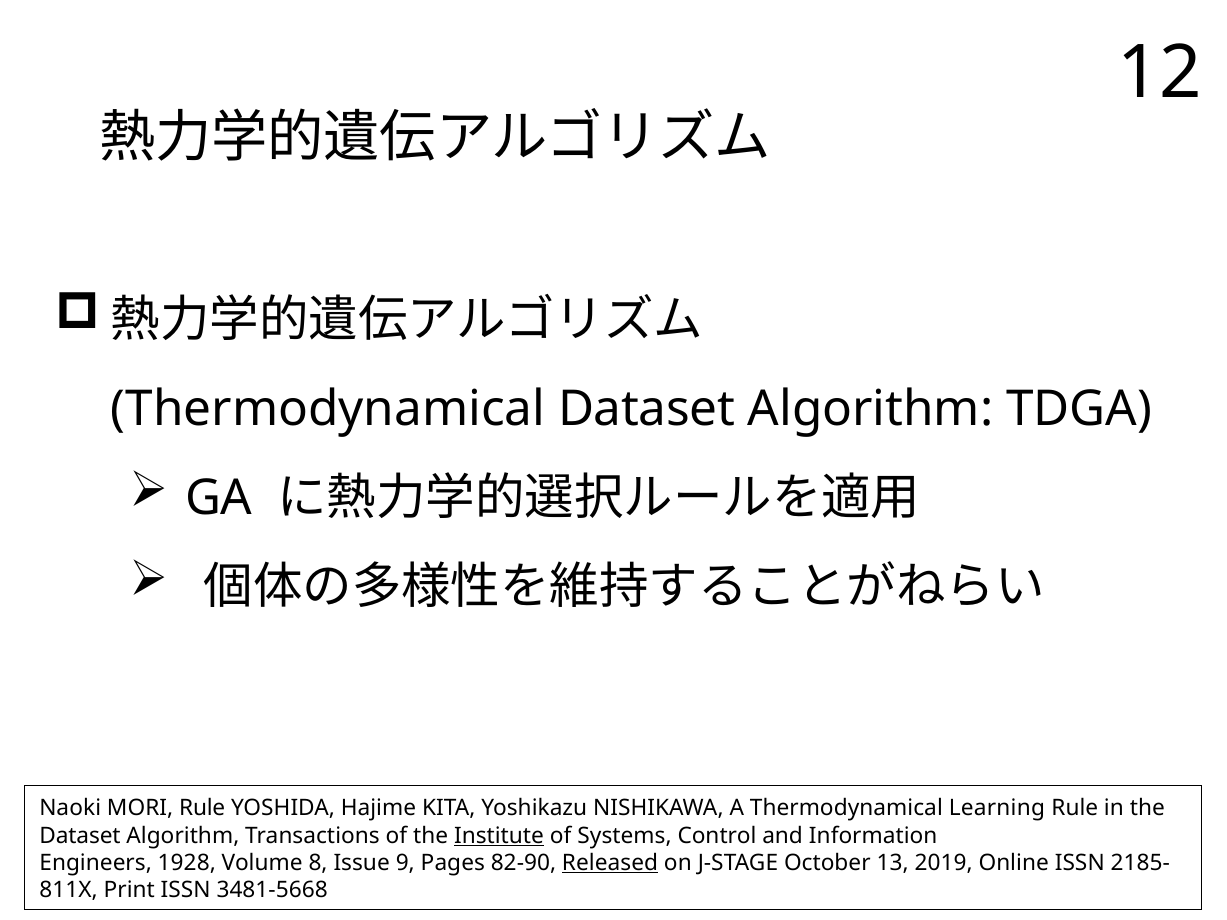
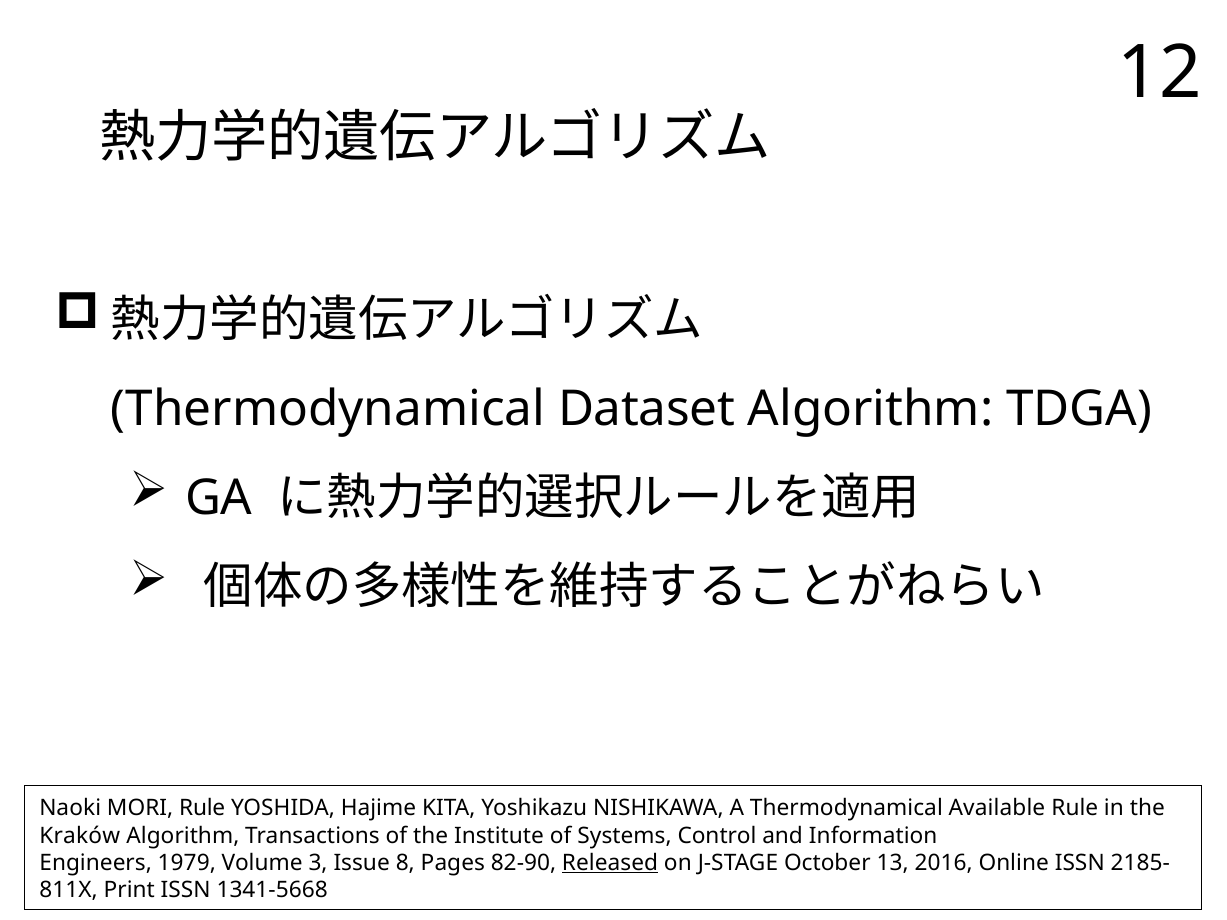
Learning: Learning -> Available (997, 808)
Dataset: Dataset -> Kraków (80, 836)
Institute underline: present -> none (499, 836)
1928: 1928 -> 1979 (187, 863)
8: 8 -> 3 (318, 863)
9: 9 -> 8 (405, 863)
2019: 2019 -> 2016 (944, 863)
3481-5668: 3481-5668 -> 1341-5668 (272, 890)
